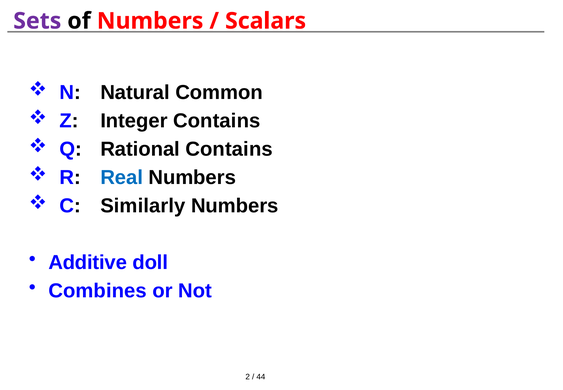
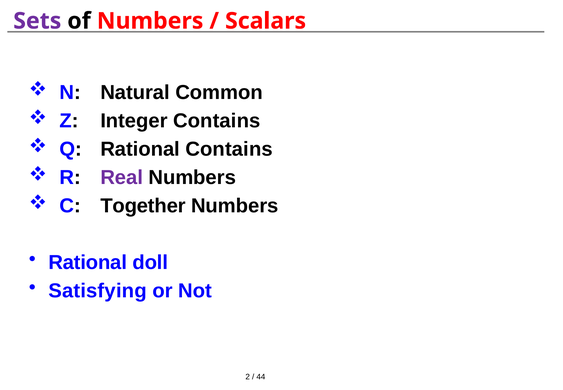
Real colour: blue -> purple (122, 177)
Similarly: Similarly -> Together (143, 206)
Additive: Additive -> Rational (88, 262)
Combines: Combines -> Satisfying (98, 291)
